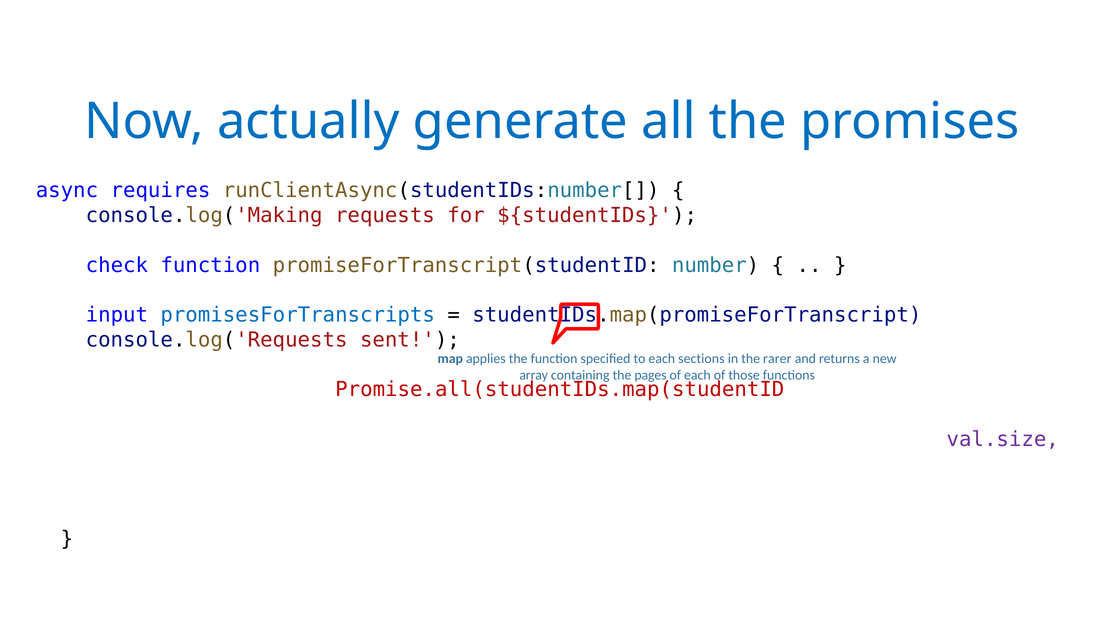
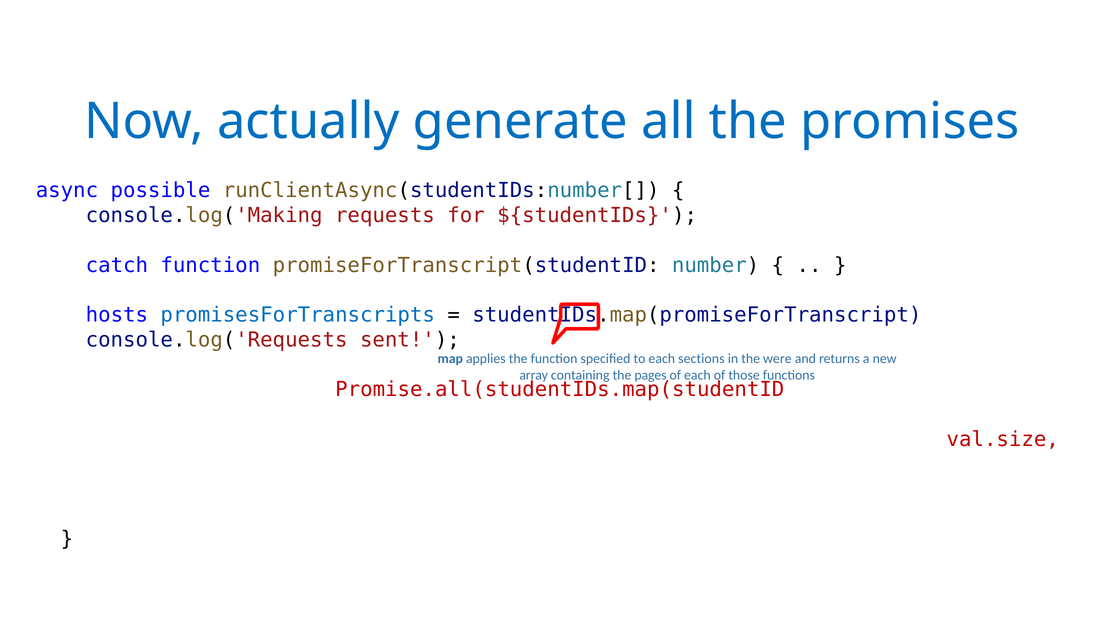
requires: requires -> possible (160, 191)
check: check -> catch (117, 265)
input: input -> hosts (117, 315)
rarer: rarer -> were (777, 359)
val.size colour: purple -> red (1003, 439)
